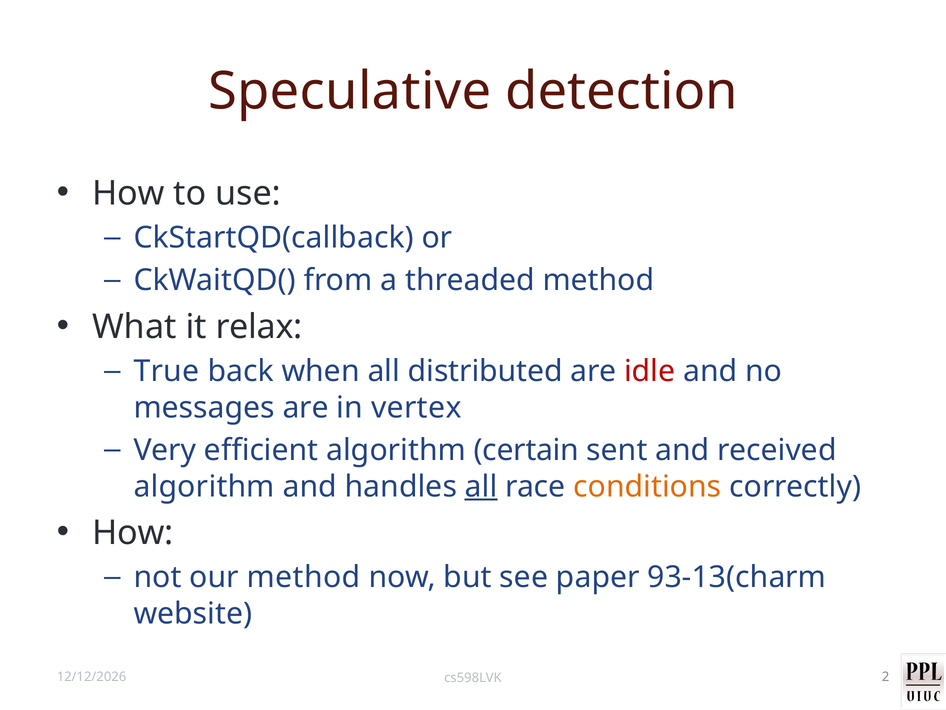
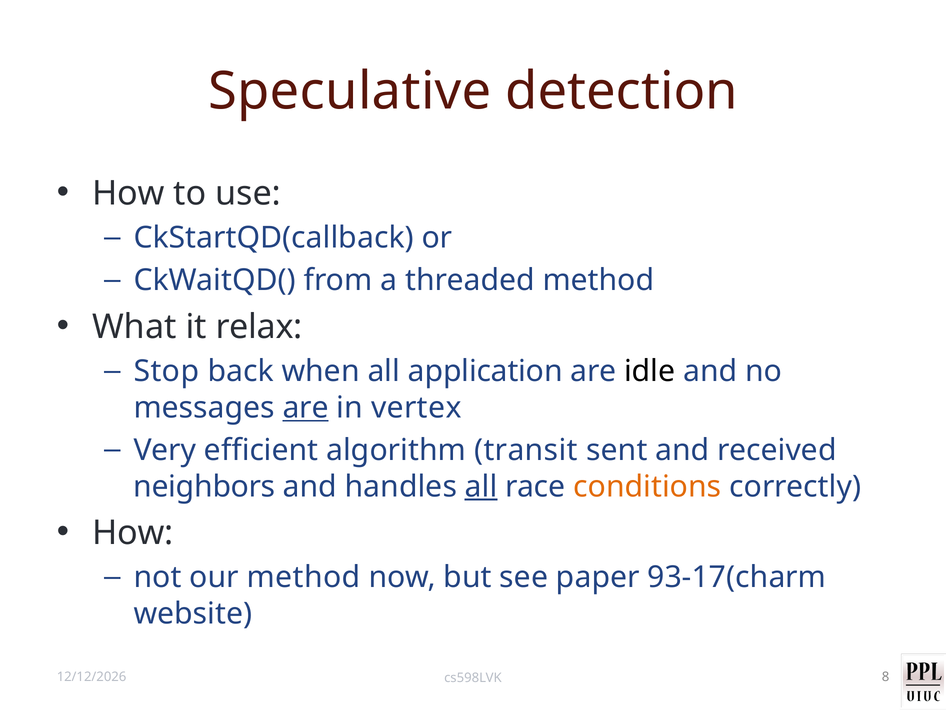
True: True -> Stop (167, 371)
distributed: distributed -> application (485, 371)
idle colour: red -> black (650, 371)
are underline: none -> present (306, 407)
certain: certain -> transit (526, 450)
algorithm: algorithm -> neighbors (204, 486)
93-13(charm: 93-13(charm -> 93-17(charm (737, 577)
2: 2 -> 8 (886, 676)
